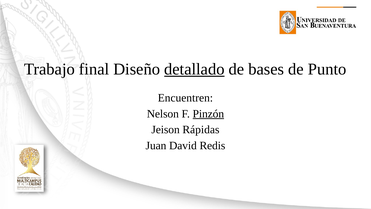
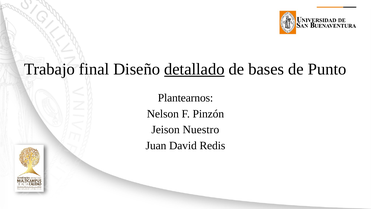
Encuentren: Encuentren -> Plantearnos (185, 98)
Pinzón underline: present -> none (208, 114)
Rápidas: Rápidas -> Nuestro (201, 129)
